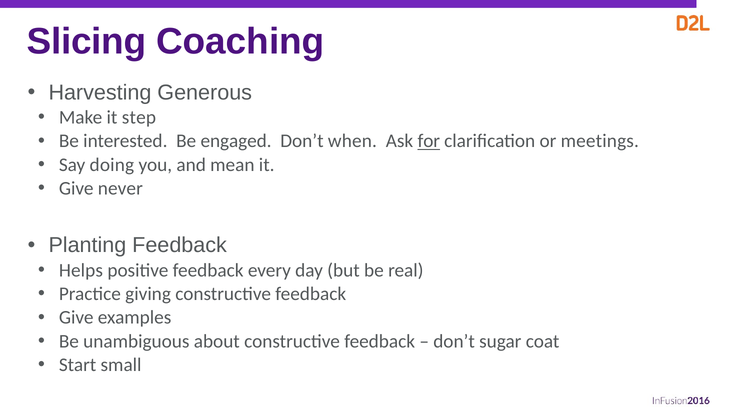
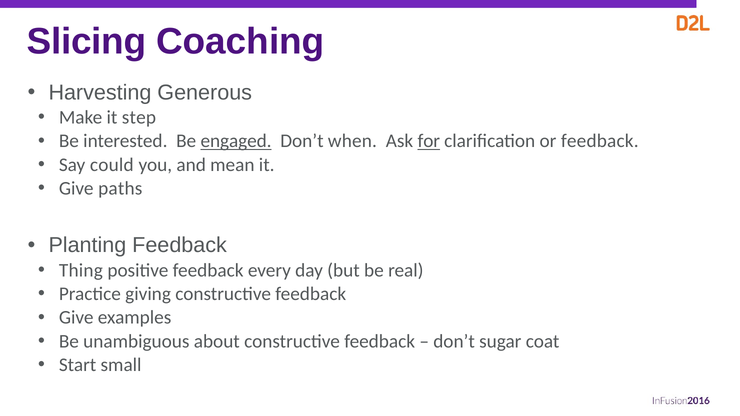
engaged underline: none -> present (236, 141)
or meetings: meetings -> feedback (600, 141)
doing: doing -> could (112, 165)
never: never -> paths (120, 189)
Helps: Helps -> Thing (81, 270)
